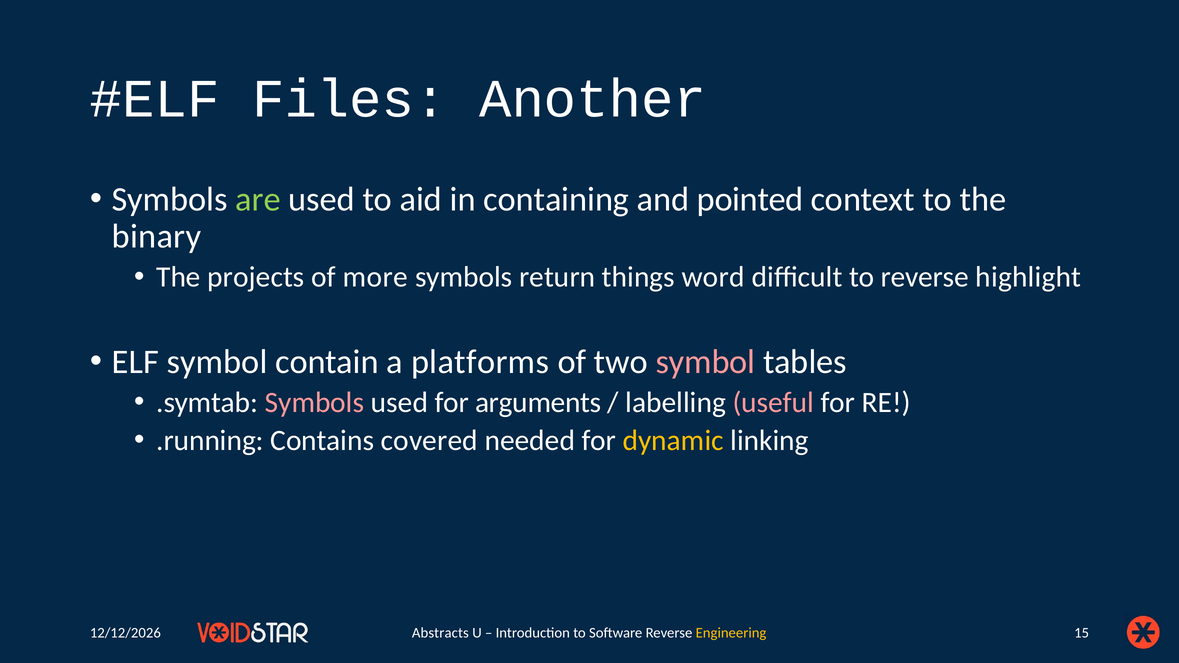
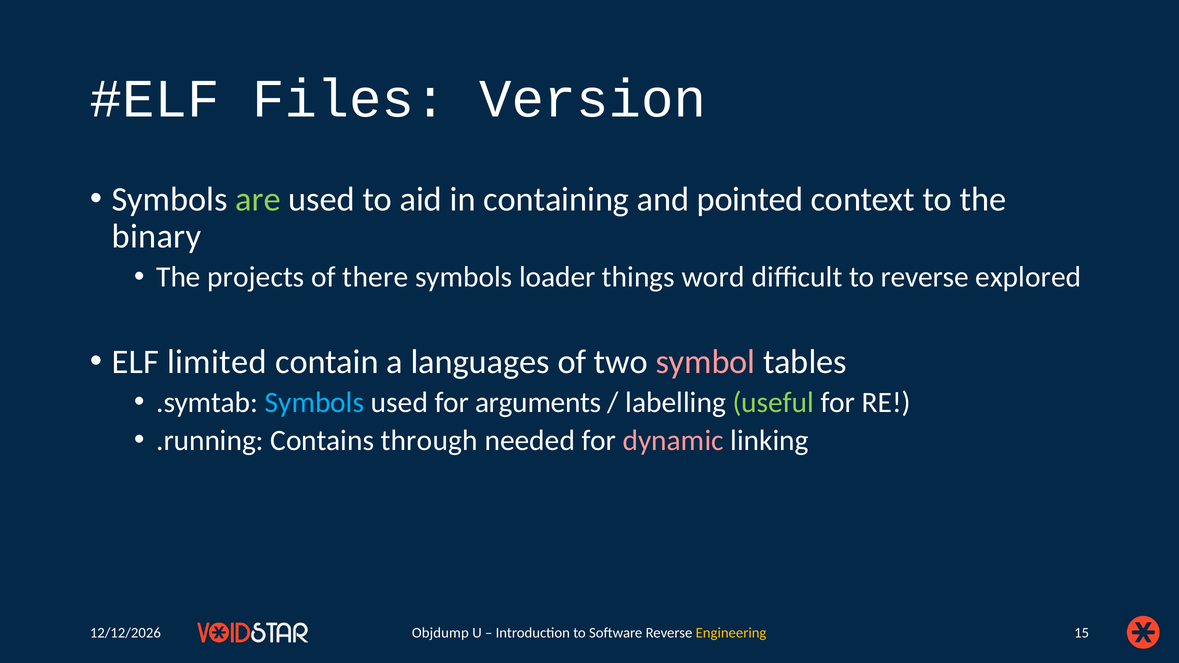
Another: Another -> Version (593, 99)
more: more -> there (375, 277)
return: return -> loader (557, 277)
highlight: highlight -> explored (1028, 277)
ELF symbol: symbol -> limited (217, 362)
platforms: platforms -> languages (480, 362)
Symbols colour: pink -> light blue (314, 402)
useful colour: pink -> light green (773, 402)
covered: covered -> through (429, 440)
dynamic colour: yellow -> pink (673, 440)
Abstracts: Abstracts -> Objdump (440, 633)
